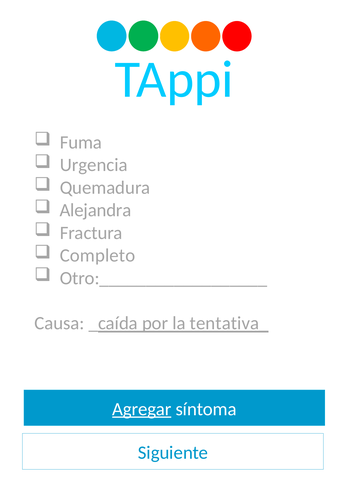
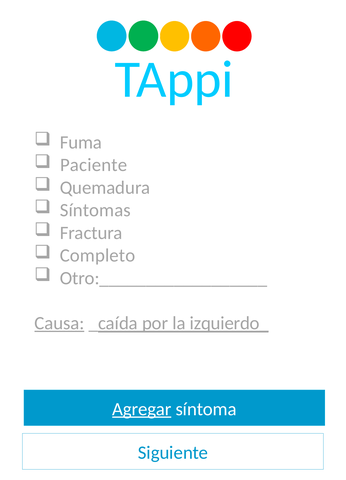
Urgencia: Urgencia -> Paciente (94, 165)
Alejandra: Alejandra -> Síntomas (95, 210)
Causa underline: none -> present (59, 323)
tentativa_: tentativa_ -> izquierdo_ (229, 323)
